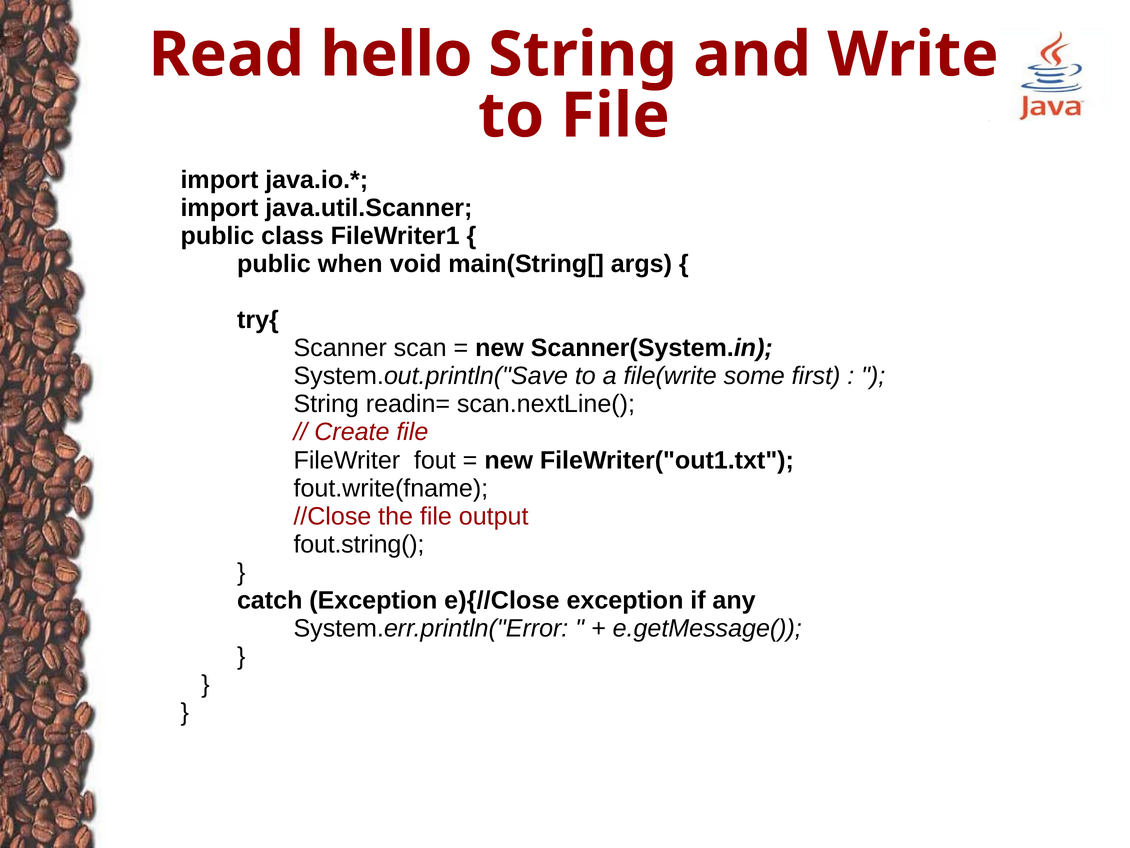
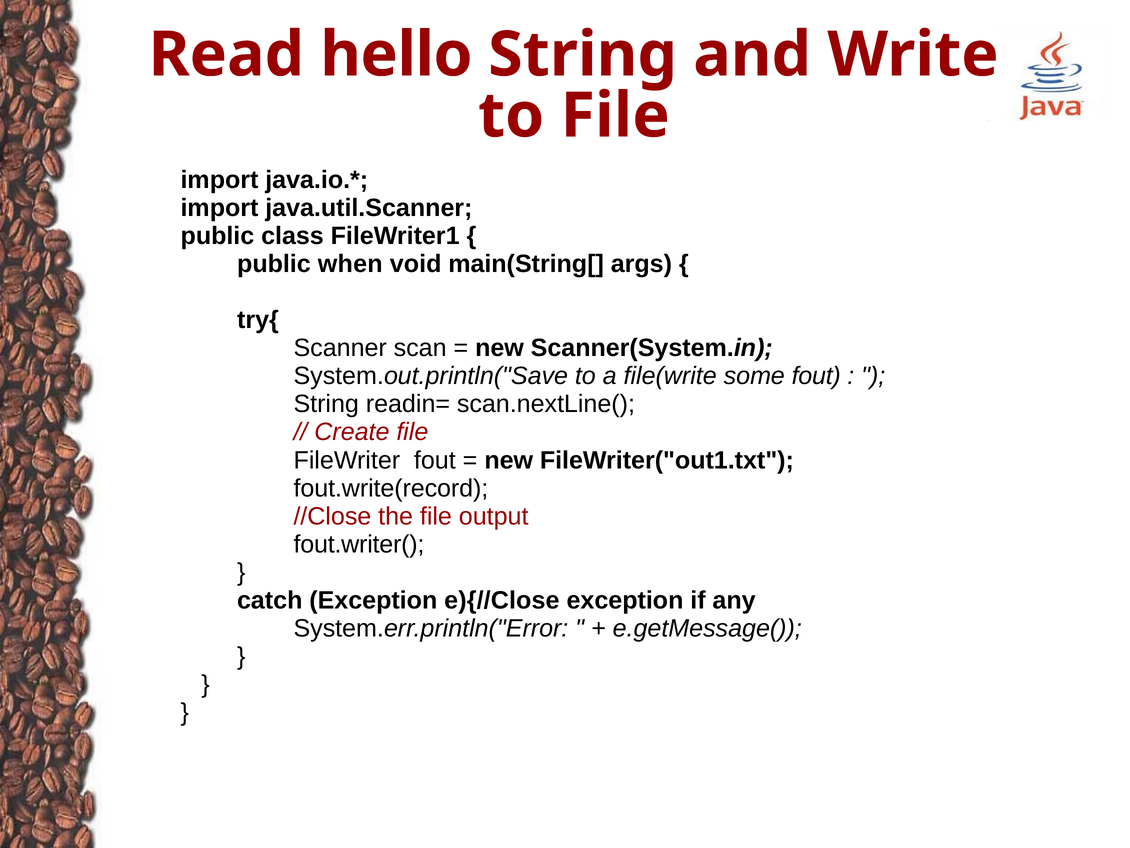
some first: first -> fout (816, 376)
fout.write(fname: fout.write(fname -> fout.write(record (391, 488)
fout.string(: fout.string( -> fout.writer( (359, 544)
